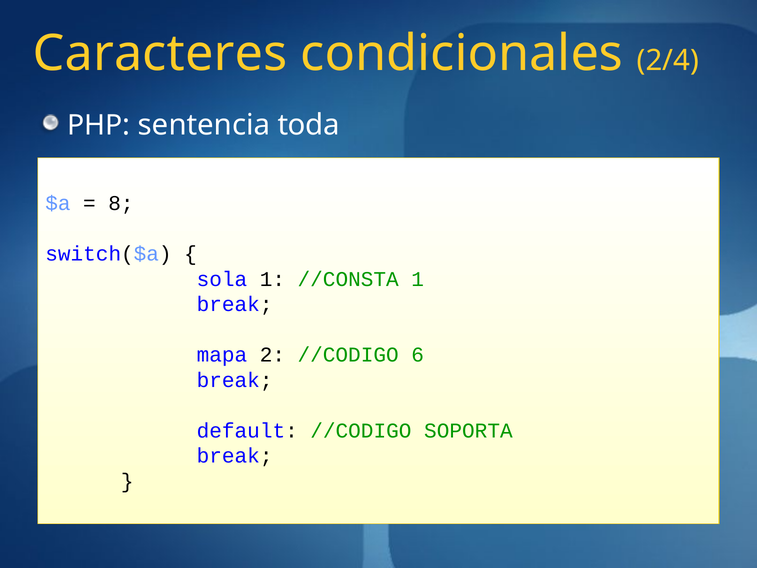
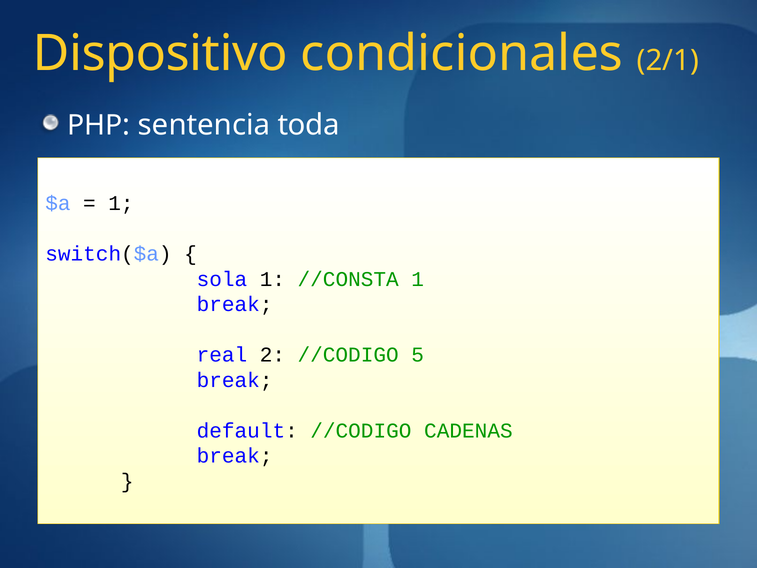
Caracteres: Caracteres -> Dispositivo (160, 54)
2/4: 2/4 -> 2/1 (668, 61)
8: 8 -> 1 (121, 203)
mapa: mapa -> real (222, 355)
6: 6 -> 5 (418, 355)
SOPORTA: SOPORTA -> CADENAS (468, 430)
